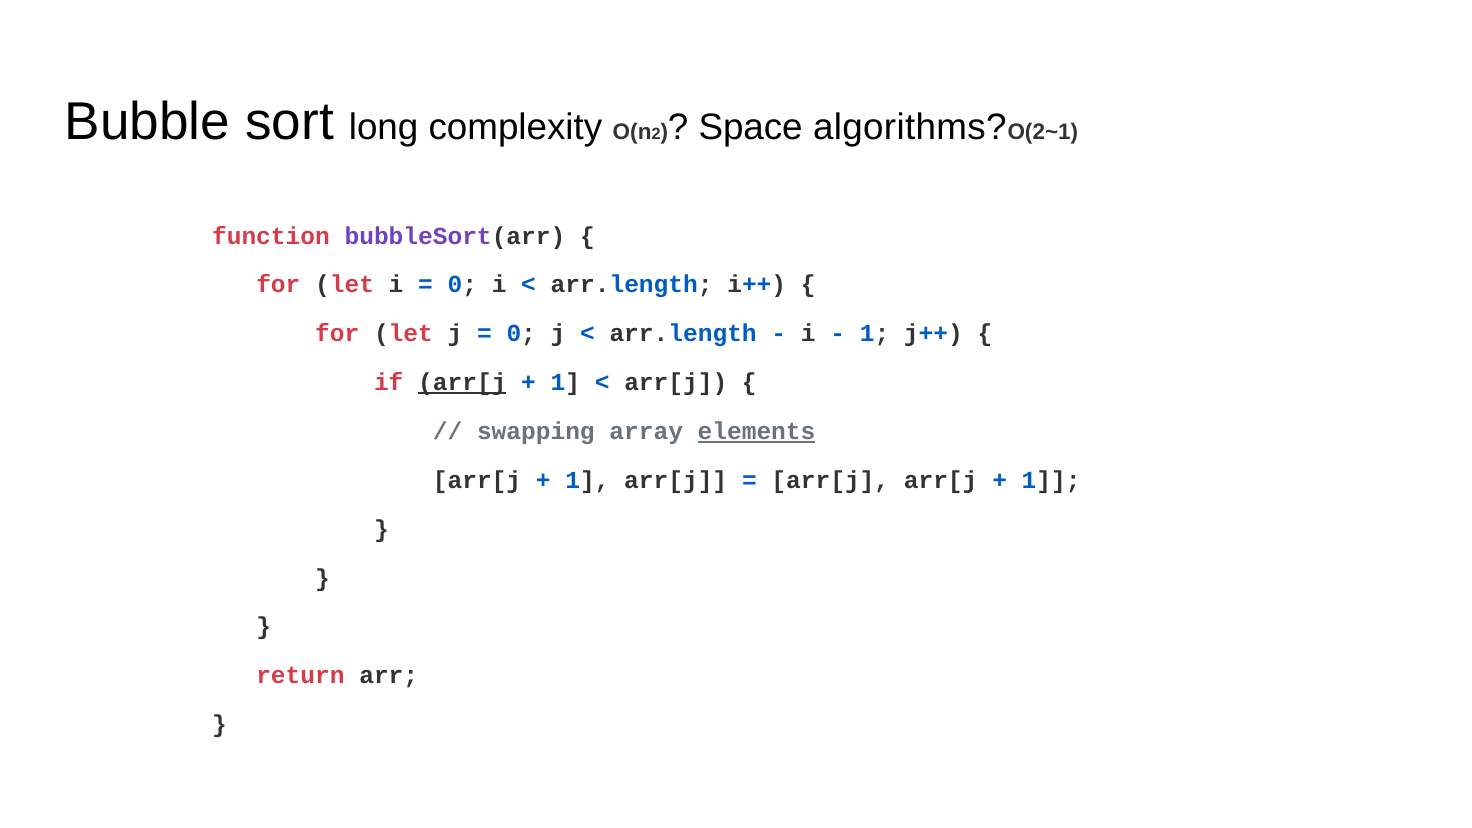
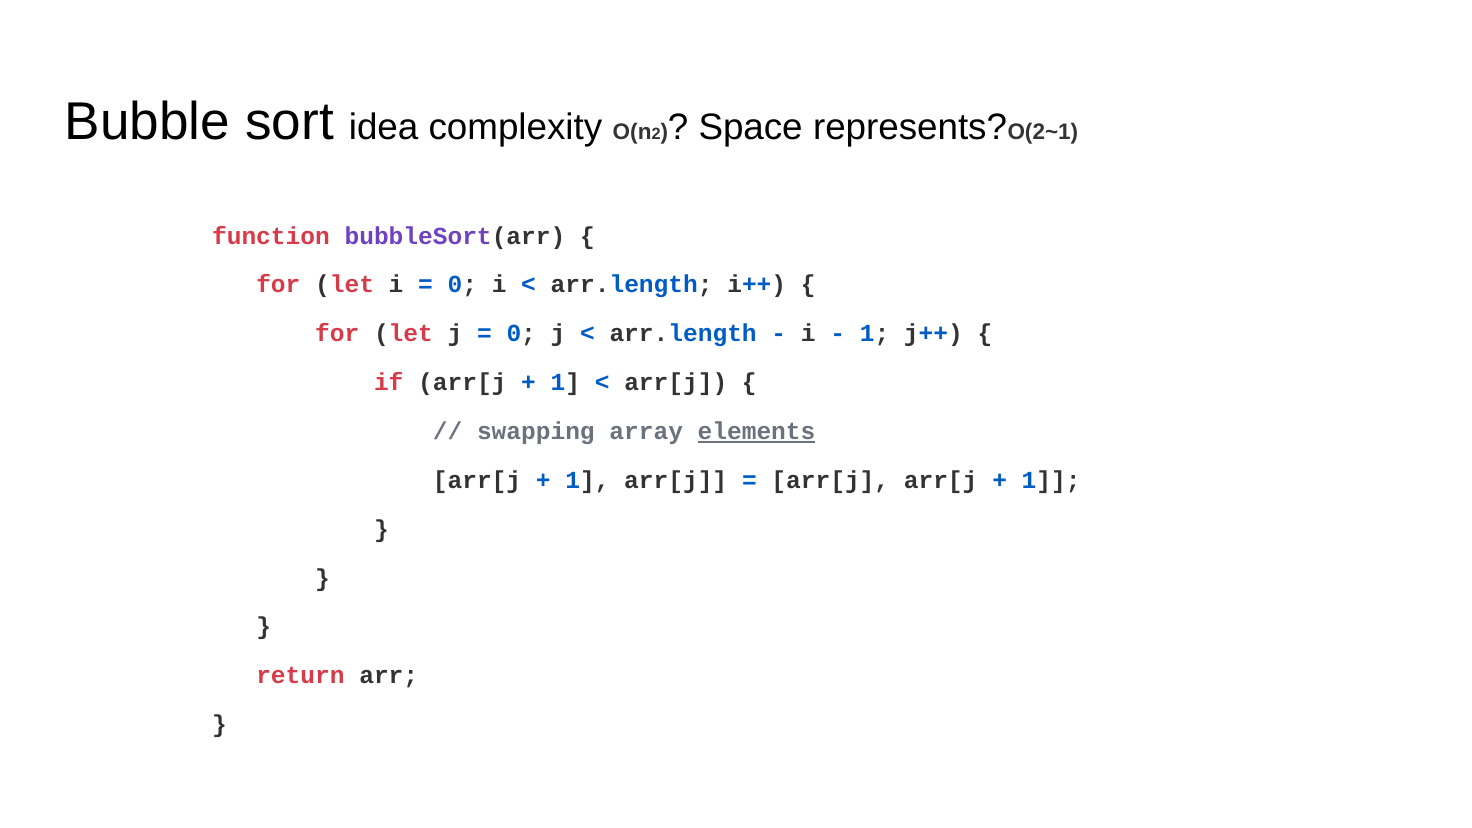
long: long -> idea (384, 127)
algorithms: algorithms -> represents (910, 127)
arr[j underline: present -> none (462, 383)
